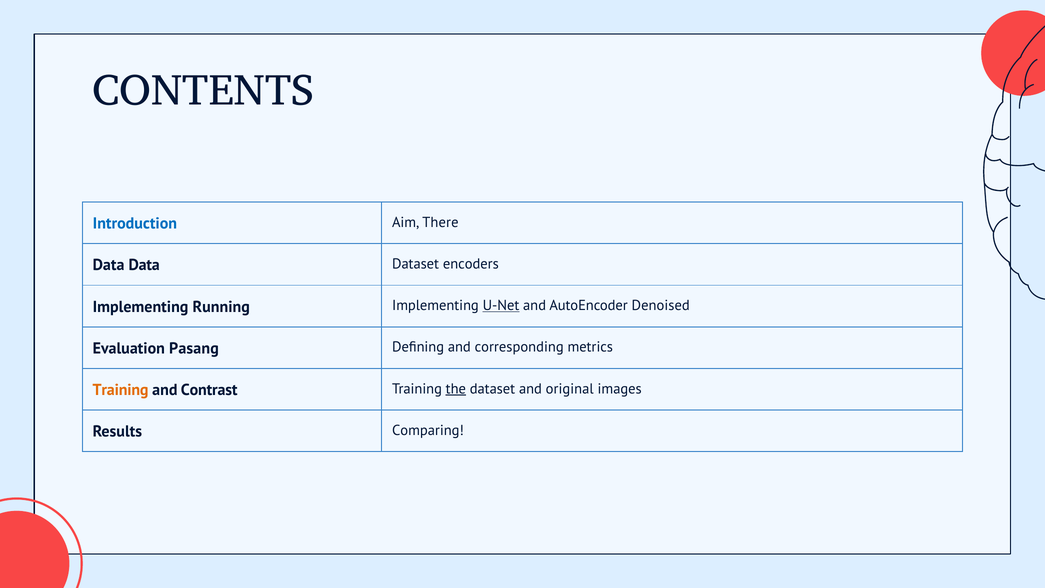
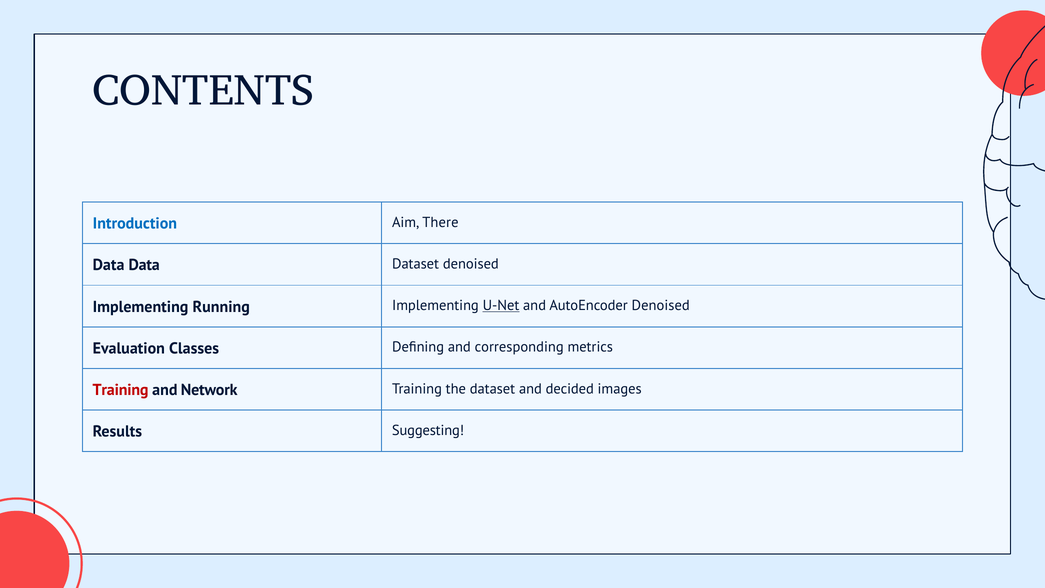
Dataset encoders: encoders -> denoised (471, 264)
Pasang: Pasang -> Classes (194, 348)
Training colour: orange -> red (121, 390)
Contrast: Contrast -> Network (209, 390)
the underline: present -> none (456, 389)
original: original -> decided (570, 389)
Comparing: Comparing -> Suggesting (428, 430)
